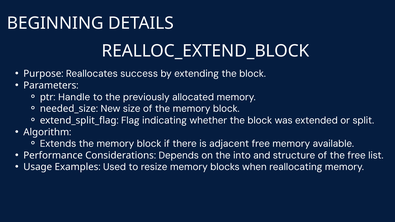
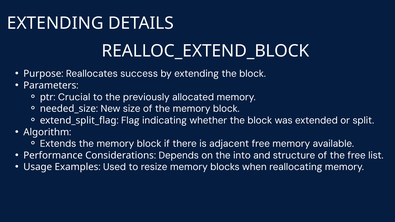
BEGINNING: BEGINNING -> EXTENDING (55, 23)
Handle: Handle -> Crucial (74, 97)
